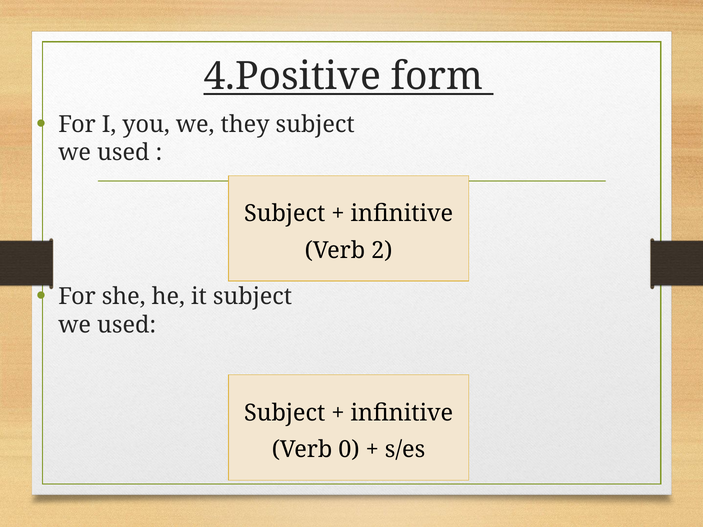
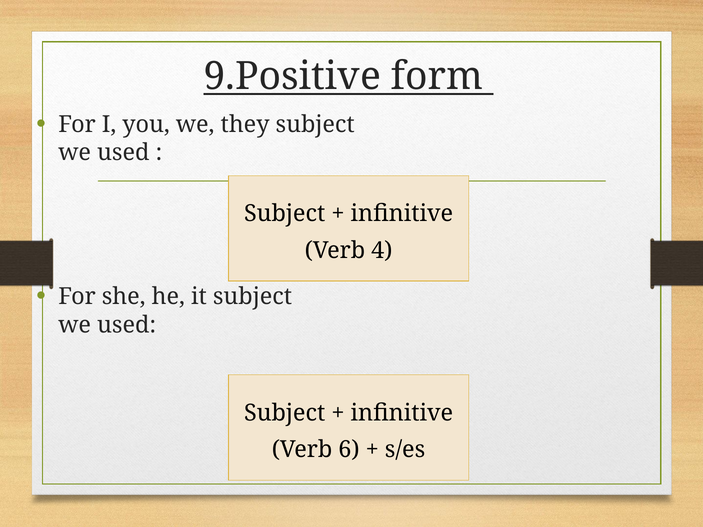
4.Positive: 4.Positive -> 9.Positive (292, 76)
2: 2 -> 4 (382, 251)
0: 0 -> 6 (349, 450)
